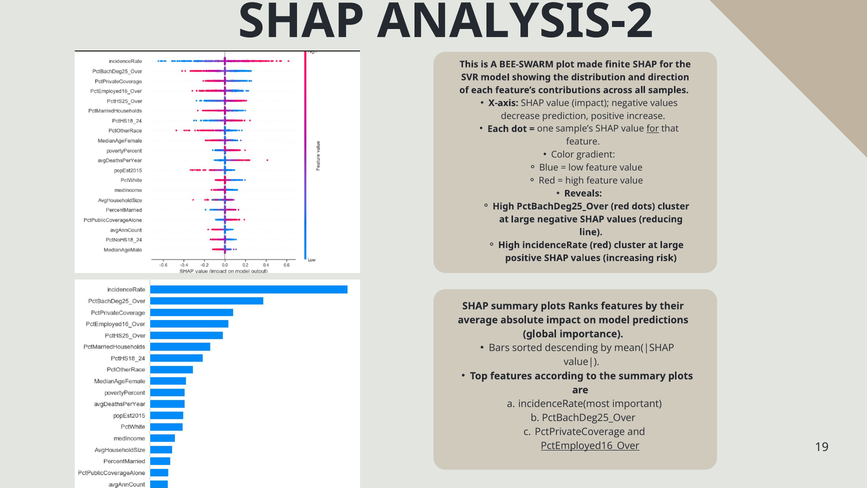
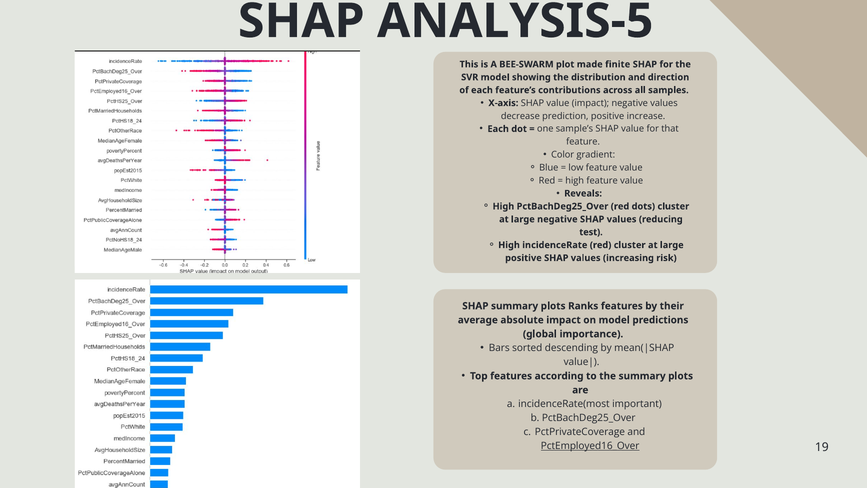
ANALYSIS-2: ANALYSIS-2 -> ANALYSIS-5 (515, 21)
for underline: present -> none (653, 129)
line: line -> test (591, 232)
